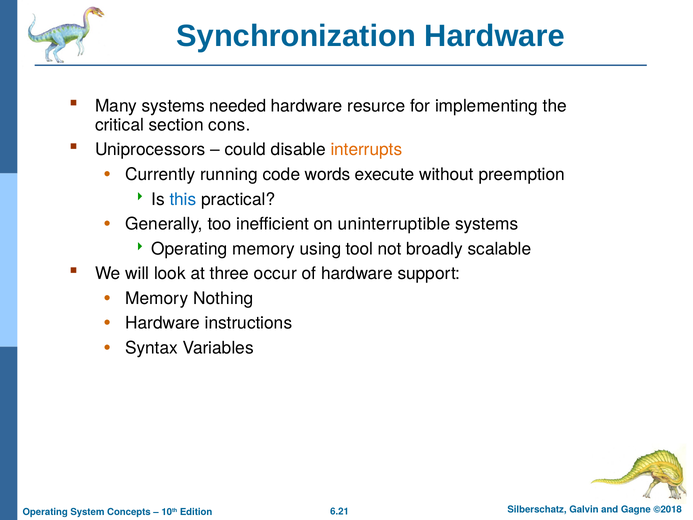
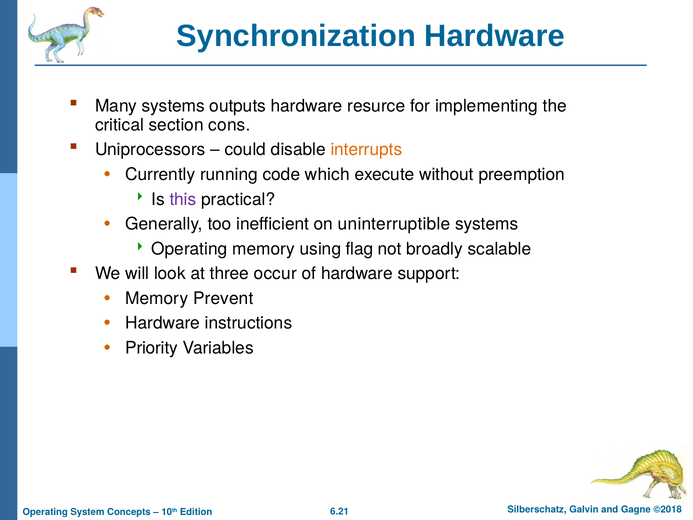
needed: needed -> outputs (238, 106)
words: words -> which (327, 174)
this colour: blue -> purple (183, 199)
tool: tool -> flag (360, 249)
Nothing: Nothing -> Prevent (223, 298)
Syntax: Syntax -> Priority (152, 348)
